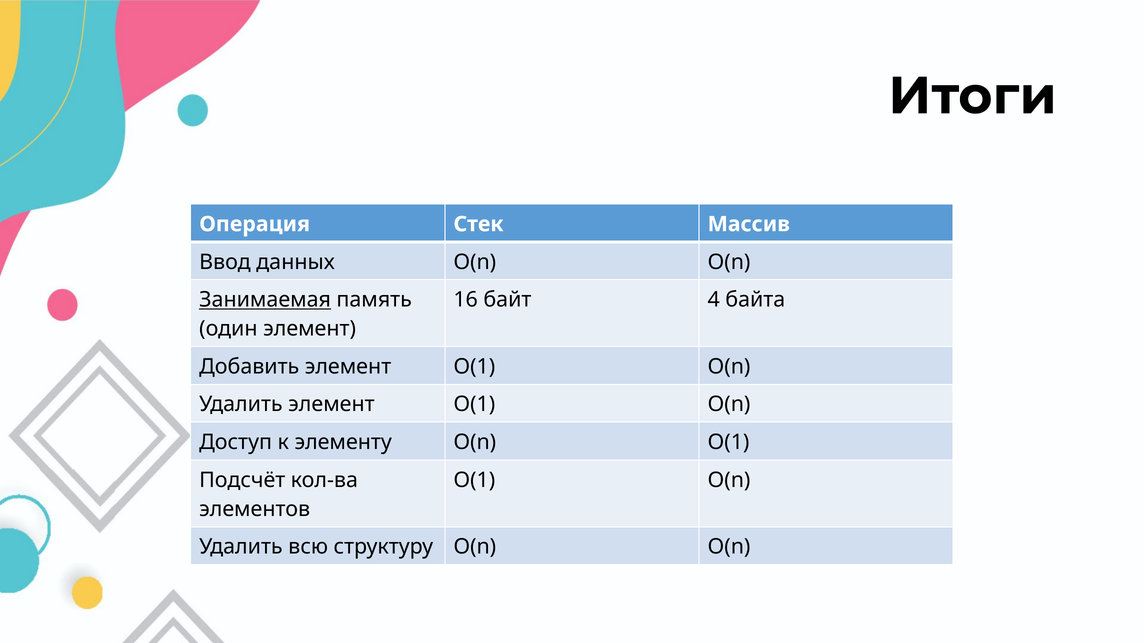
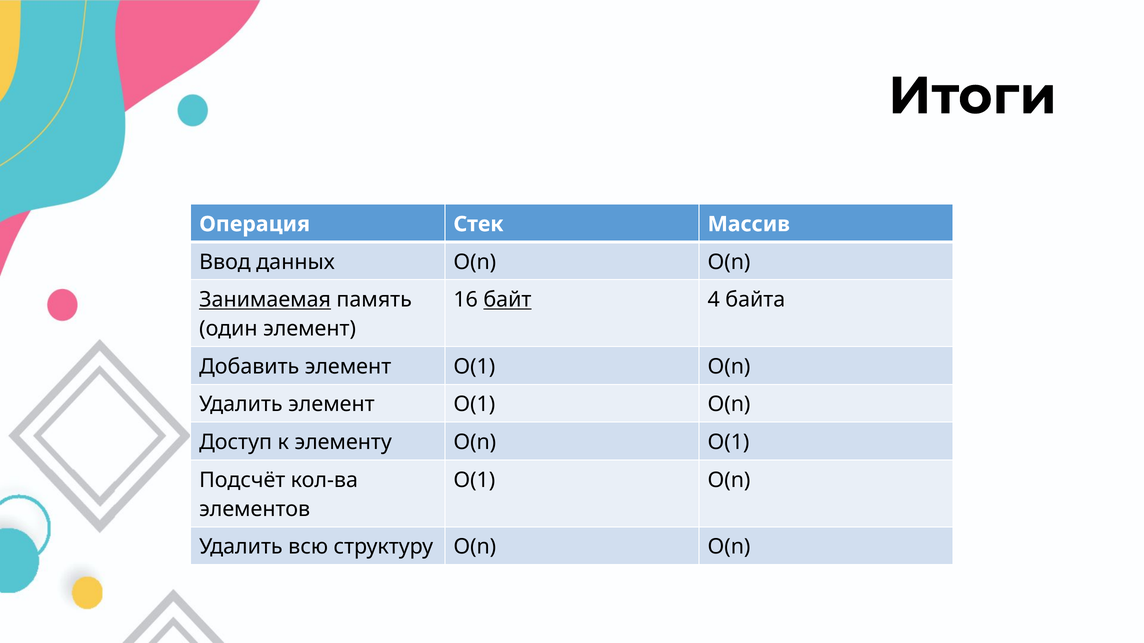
байт underline: none -> present (507, 300)
